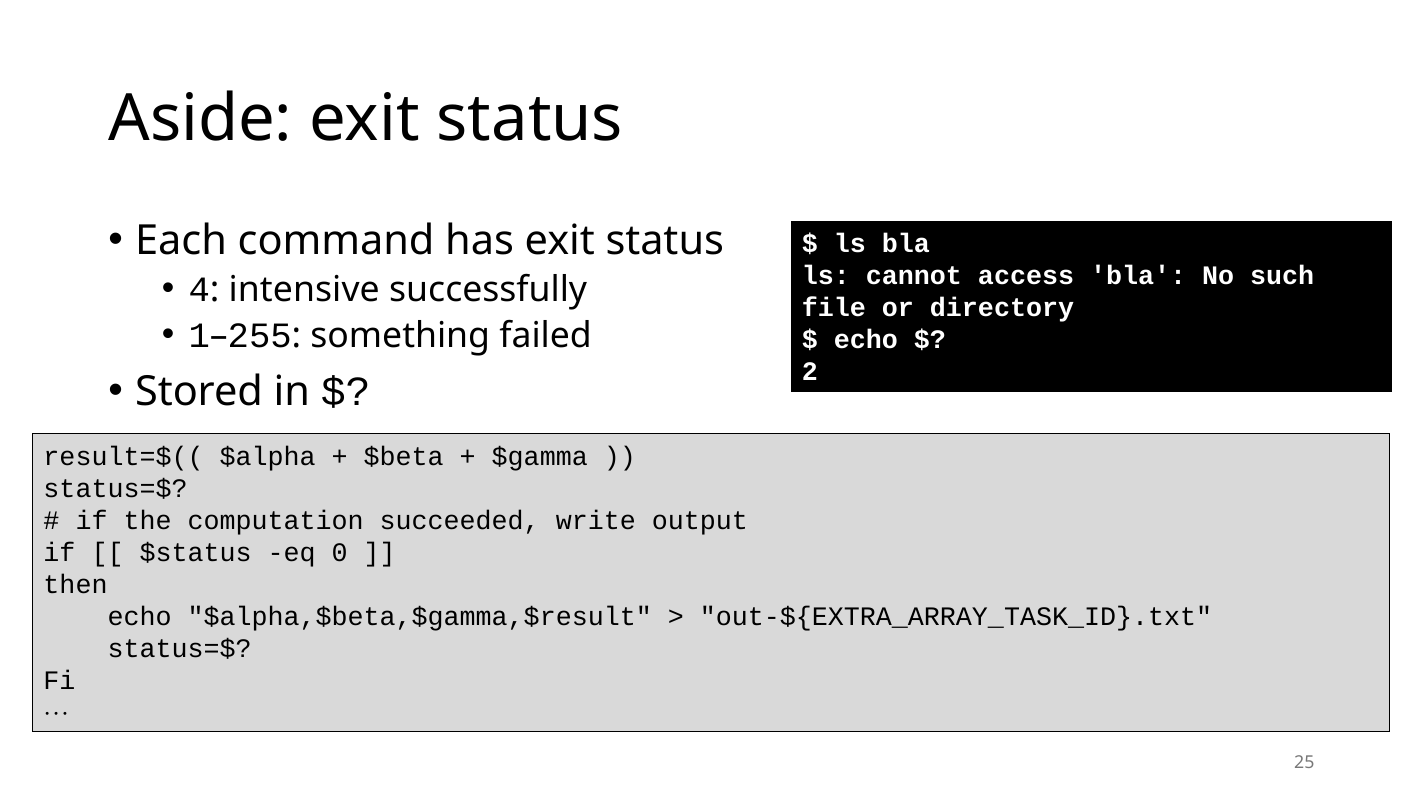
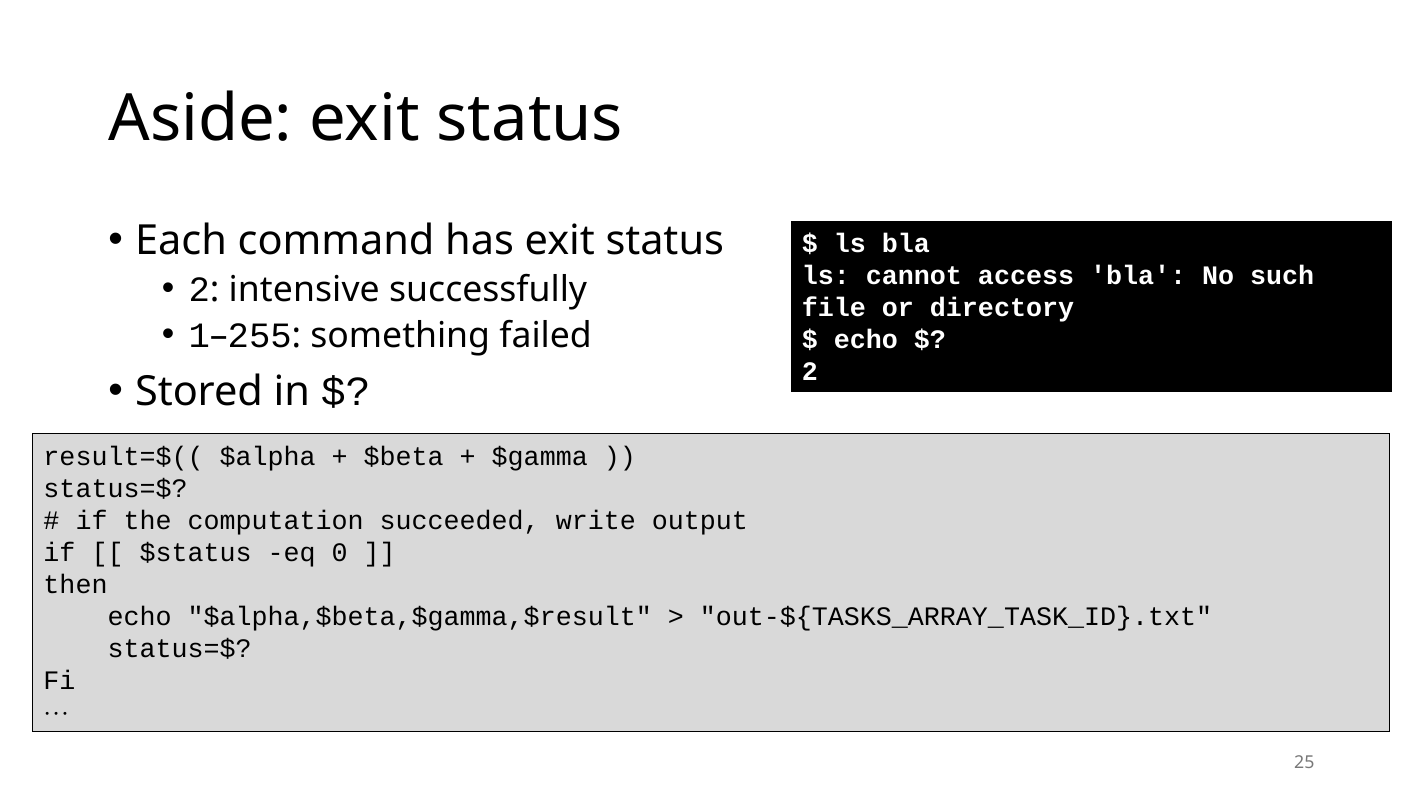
4: 4 -> 2 (199, 290)
out-${EXTRA_ARRAY_TASK_ID}.txt: out-${EXTRA_ARRAY_TASK_ID}.txt -> out-${TASKS_ARRAY_TASK_ID}.txt (956, 617)
